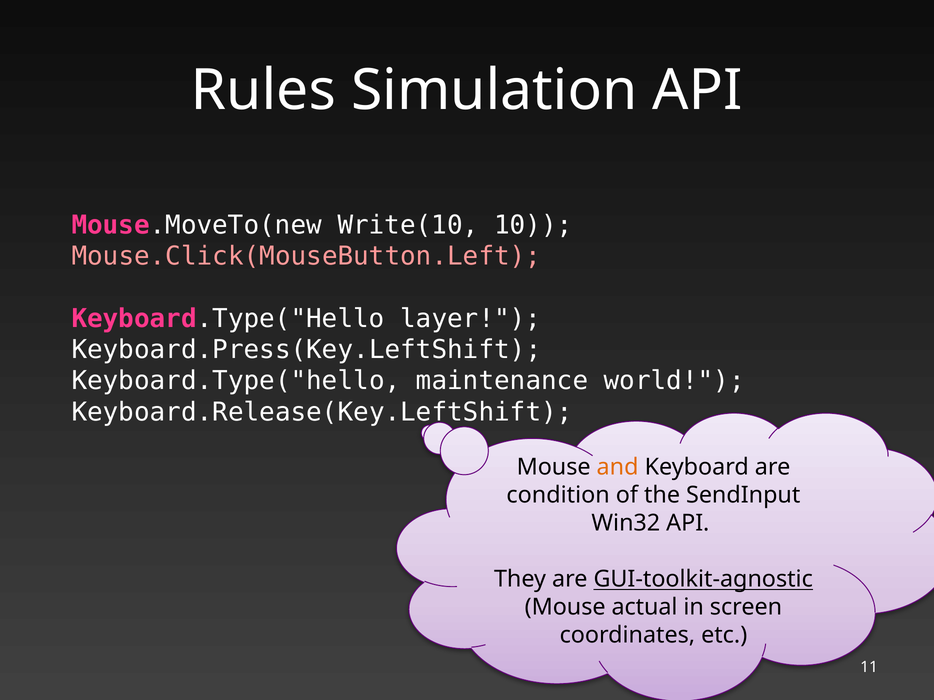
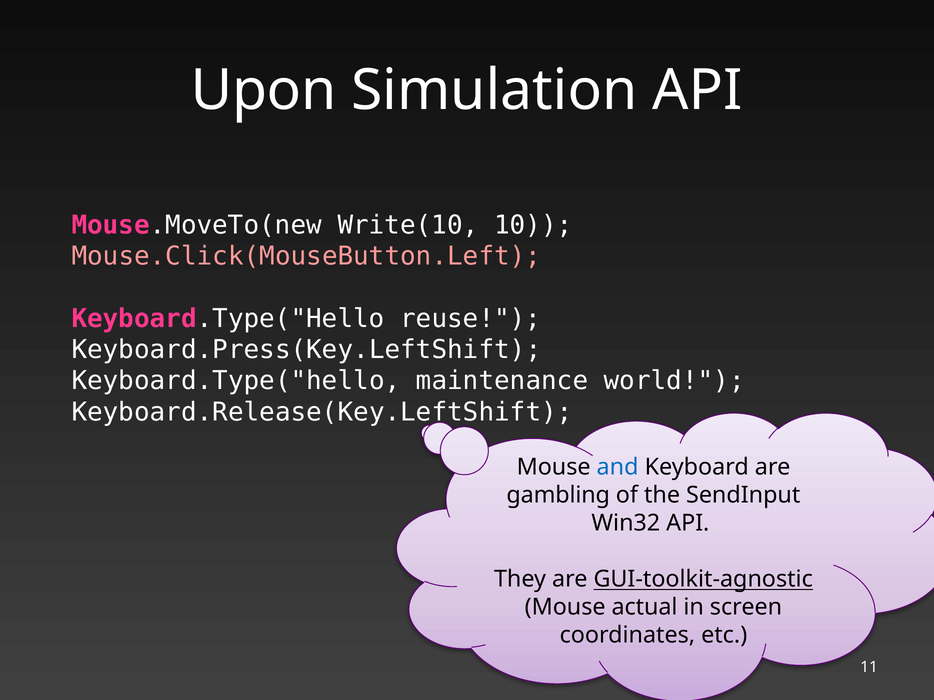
Rules: Rules -> Upon (264, 90)
layer: layer -> reuse (471, 319)
and colour: orange -> blue (618, 467)
condition: condition -> gambling (558, 495)
